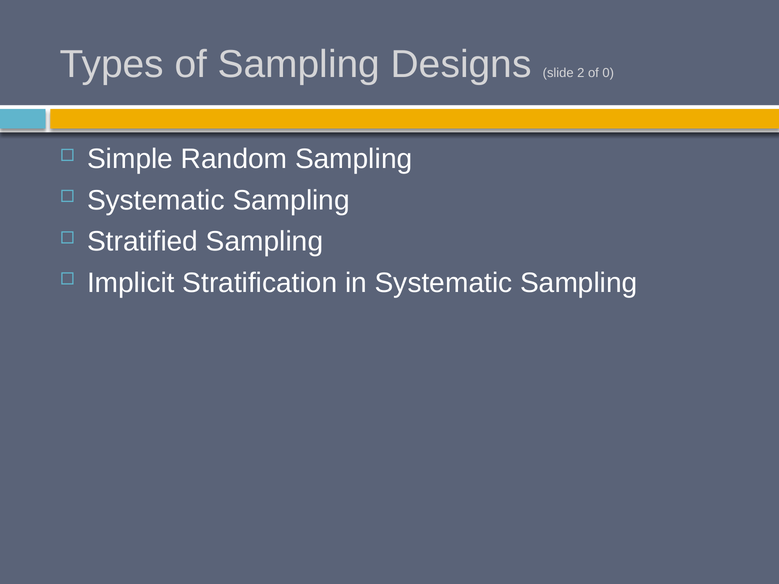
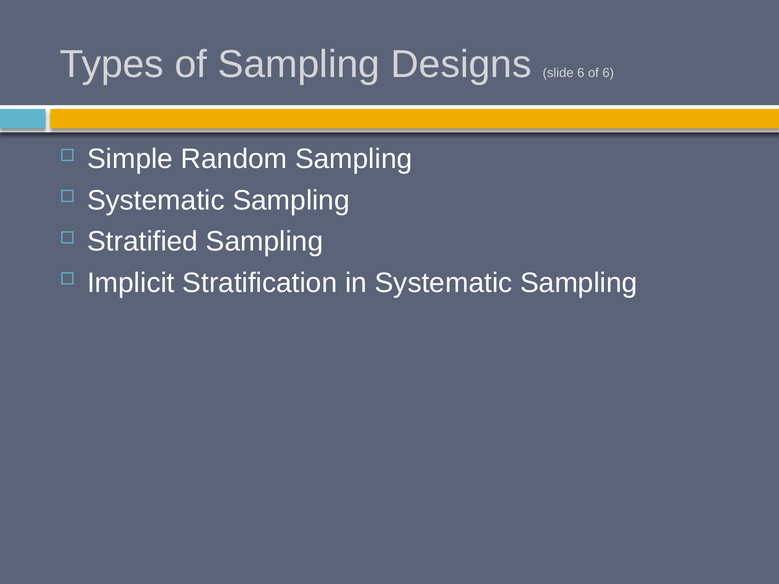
slide 2: 2 -> 6 (581, 73)
of 0: 0 -> 6 (608, 73)
